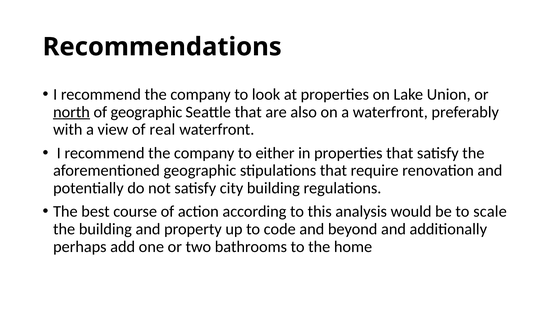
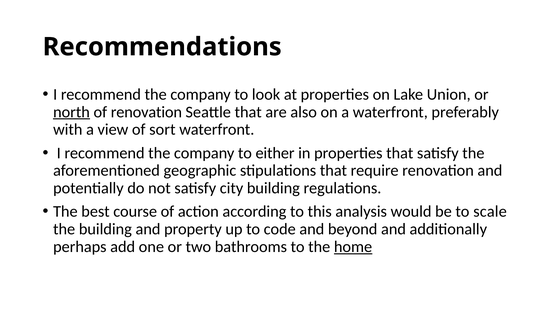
of geographic: geographic -> renovation (146, 112)
real: real -> sort (162, 130)
home underline: none -> present (353, 247)
